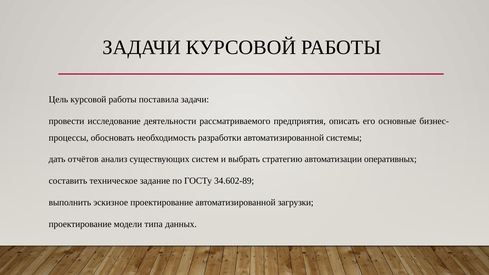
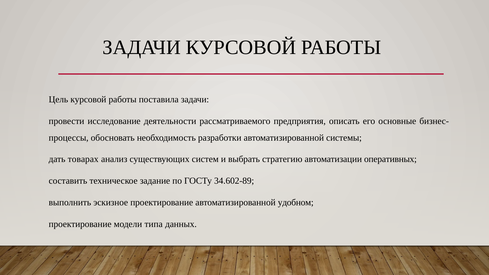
отчётов: отчётов -> товарах (83, 159)
загрузки: загрузки -> удобном (296, 202)
